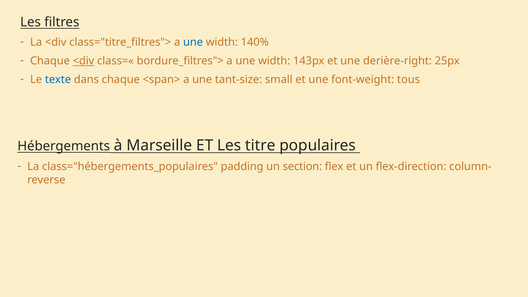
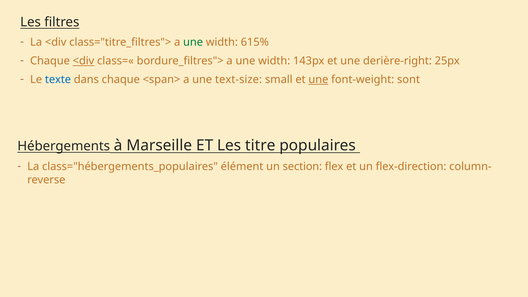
une colour: blue -> green (193, 42)
140%: 140% -> 615% (255, 42)
tant-size: tant-size -> text-size (239, 80)
une underline: none -> present (318, 80)
tous: tous -> sont (409, 80)
padding: padding -> élément (242, 167)
